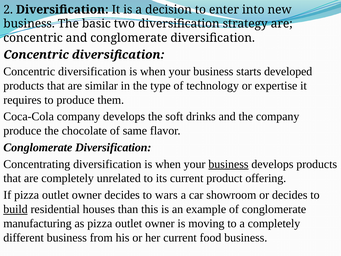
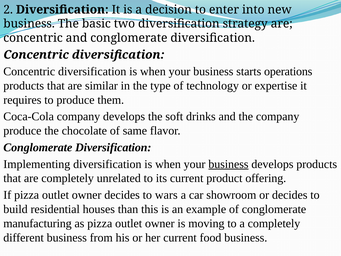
developed: developed -> operations (288, 71)
Concentrating: Concentrating -> Implementing (37, 164)
build underline: present -> none (15, 209)
